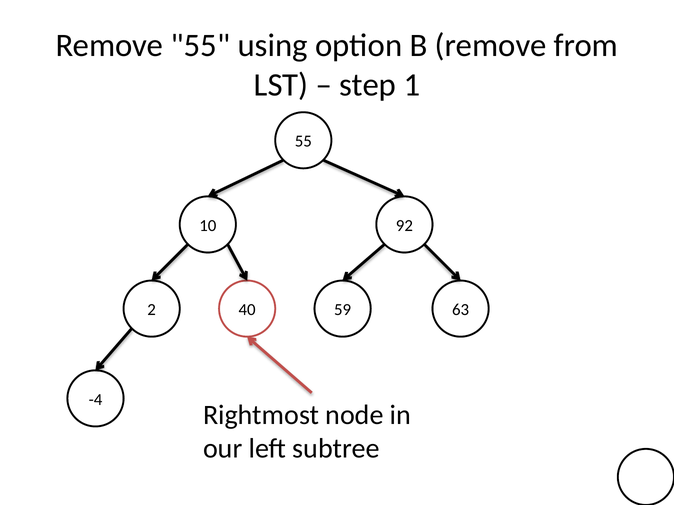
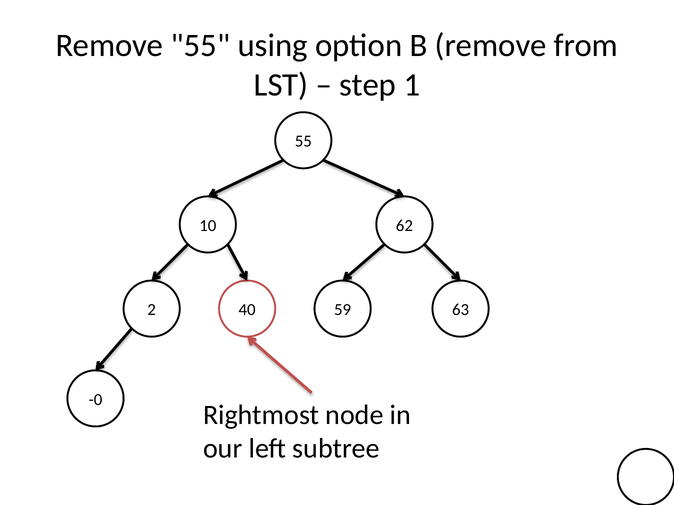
92: 92 -> 62 (404, 226)
-4: -4 -> -0 (95, 400)
